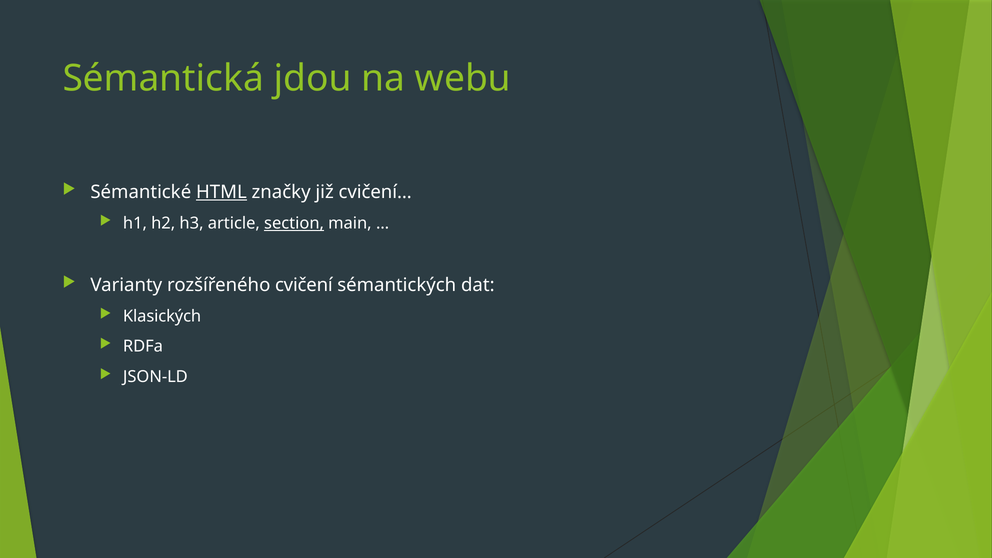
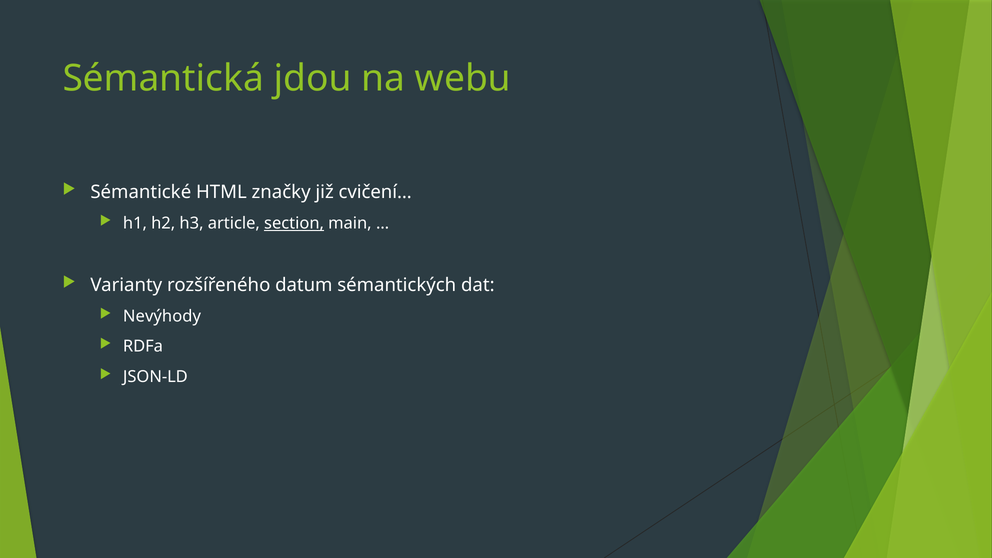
HTML underline: present -> none (221, 192)
cvičení: cvičení -> datum (304, 285)
Klasických: Klasických -> Nevýhody (162, 316)
